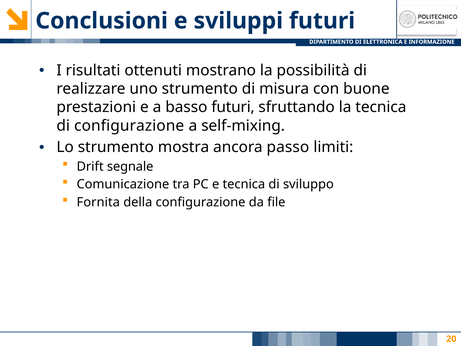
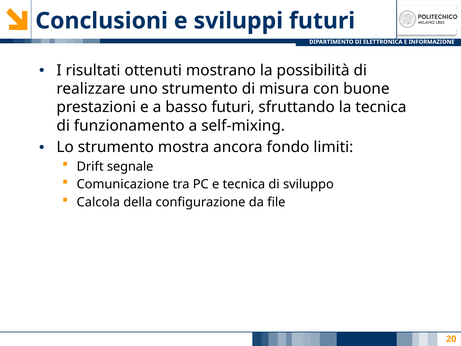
di configurazione: configurazione -> funzionamento (129, 126)
passo: passo -> fondo (288, 147)
Fornita: Fornita -> Calcola (98, 202)
